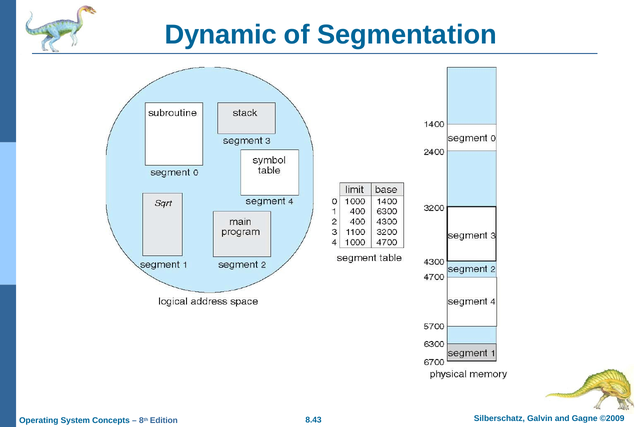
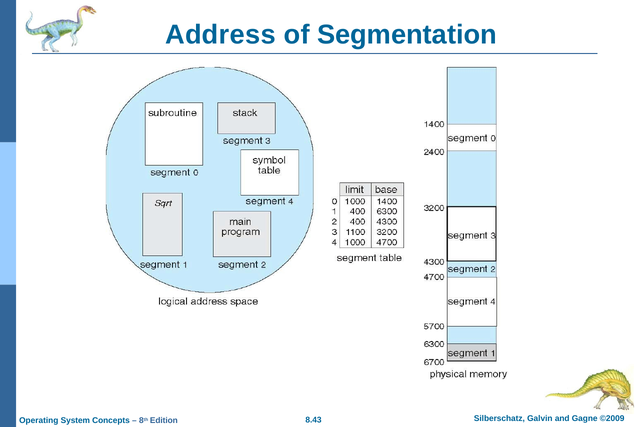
Dynamic: Dynamic -> Address (220, 35)
